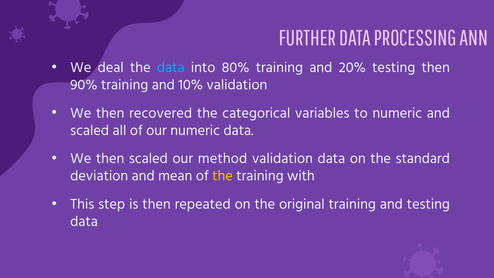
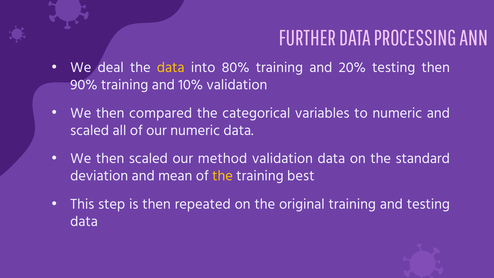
data colour: light blue -> yellow (171, 67)
recovered: recovered -> compared (161, 113)
with: with -> best (301, 176)
